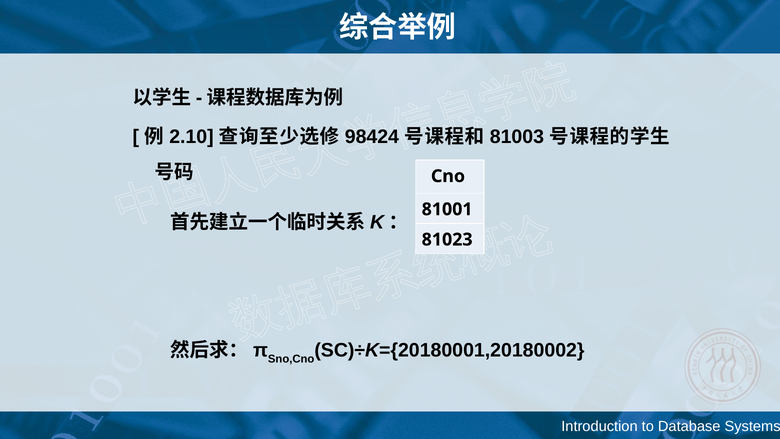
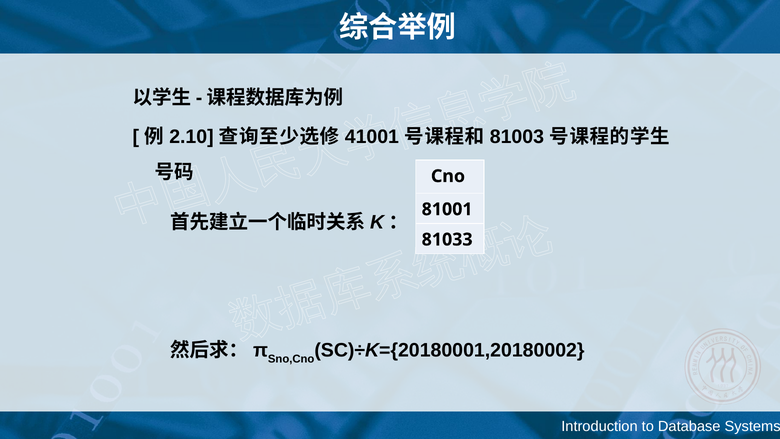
98424: 98424 -> 41001 (372, 137)
81023: 81023 -> 81033 (447, 239)
